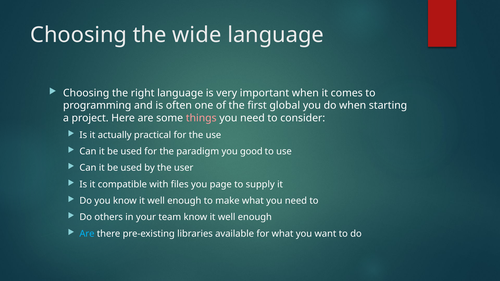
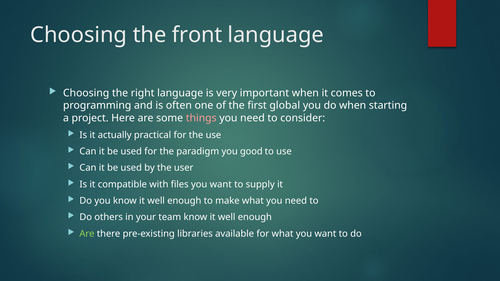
wide: wide -> front (197, 35)
files you page: page -> want (221, 184)
Are colour: light blue -> light green (87, 234)
